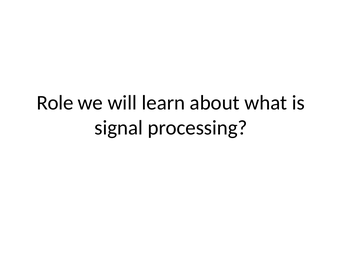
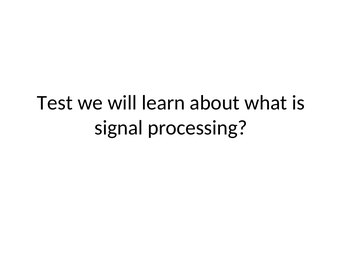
Role: Role -> Test (55, 103)
